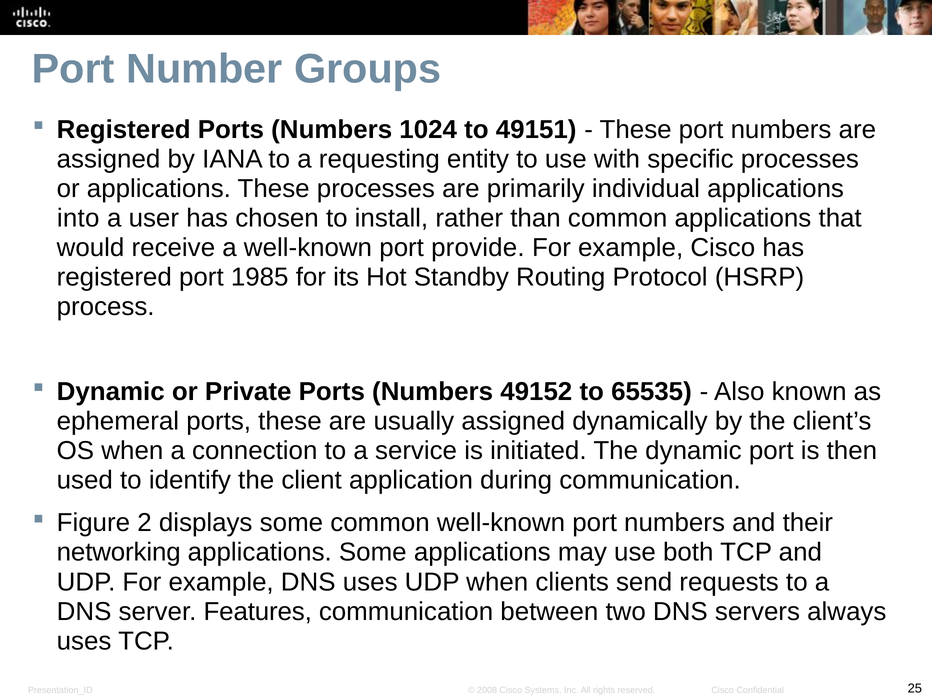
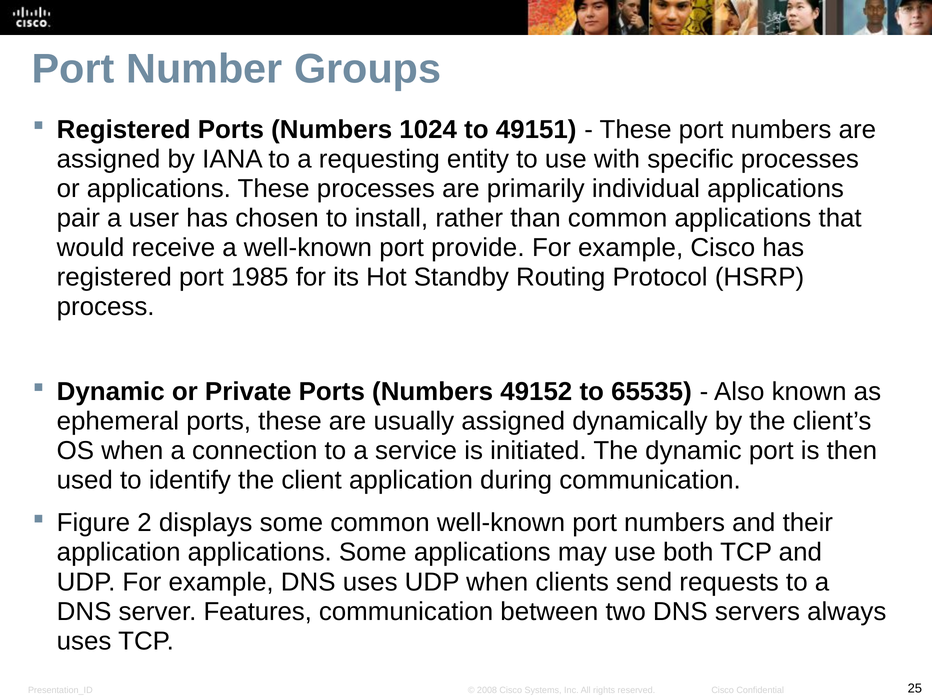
into: into -> pair (78, 218)
networking: networking -> application (119, 552)
